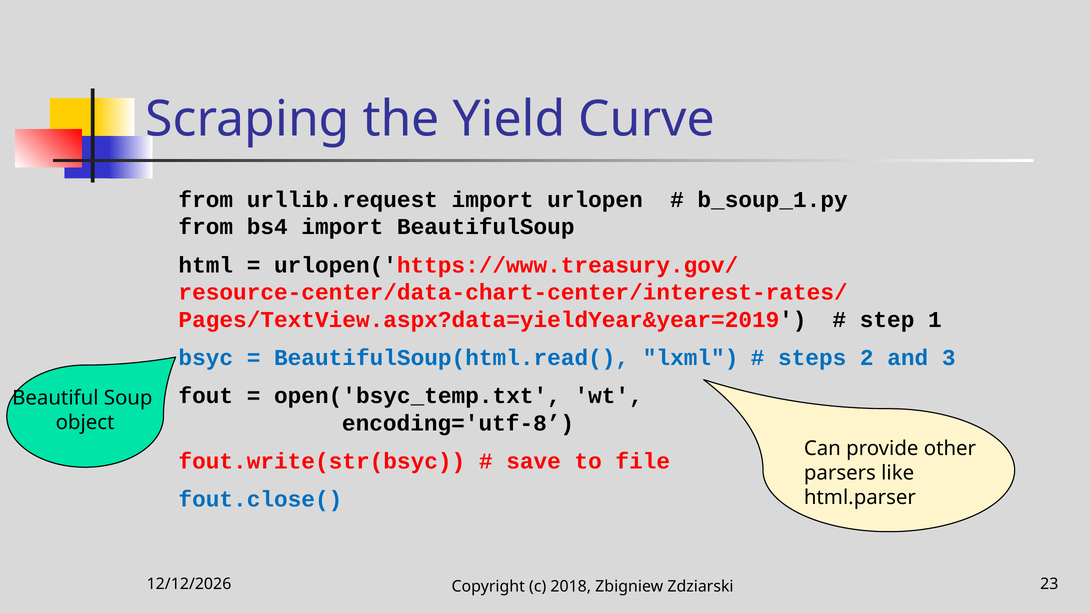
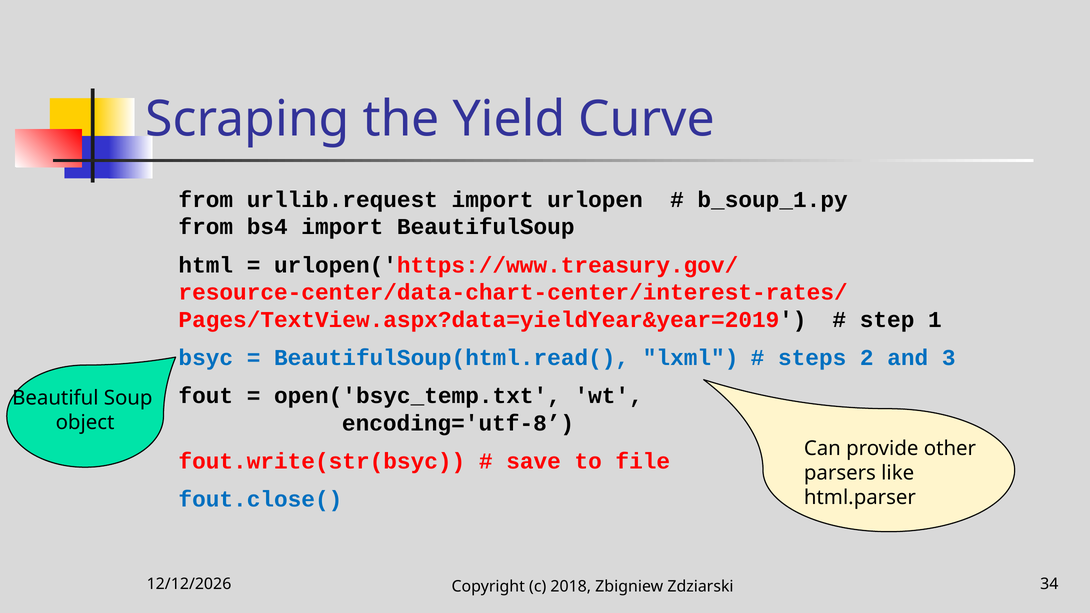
23: 23 -> 34 (1049, 584)
